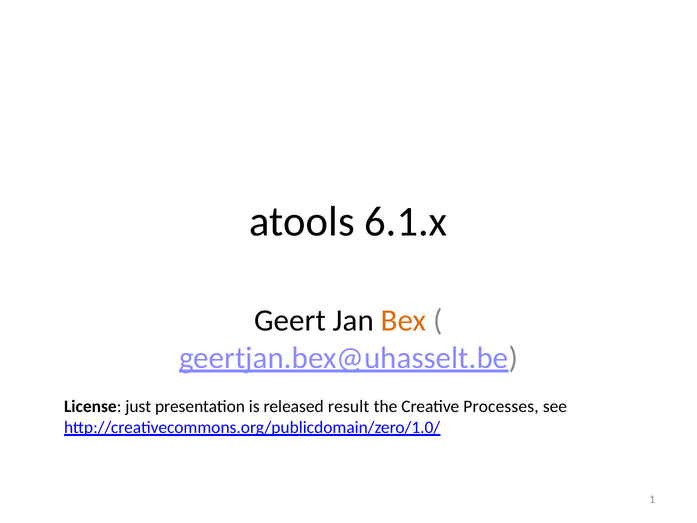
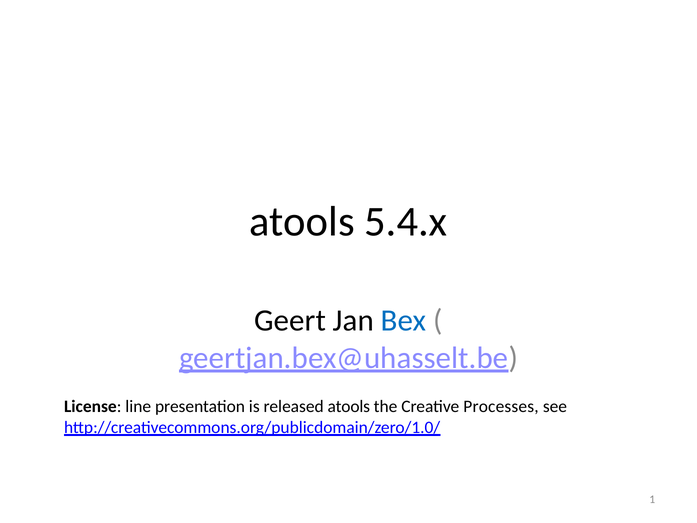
6.1.x: 6.1.x -> 5.4.x (406, 221)
Bex colour: orange -> blue (404, 320)
just: just -> line (138, 406)
released result: result -> atools (349, 406)
